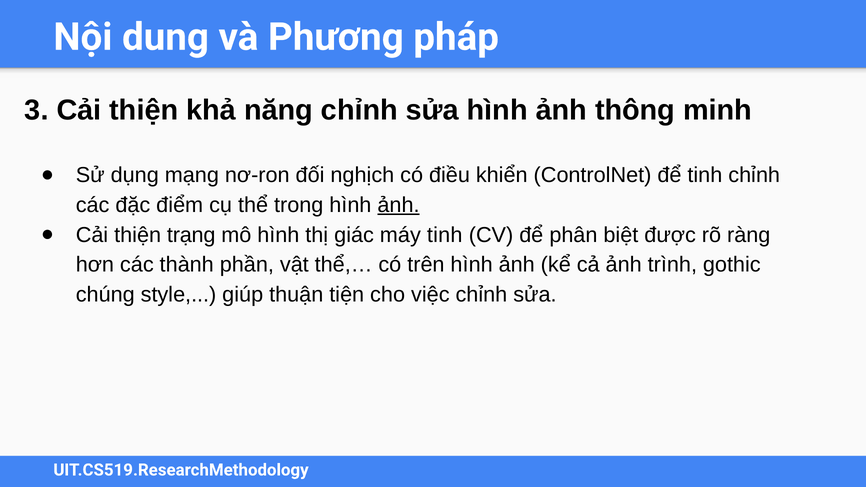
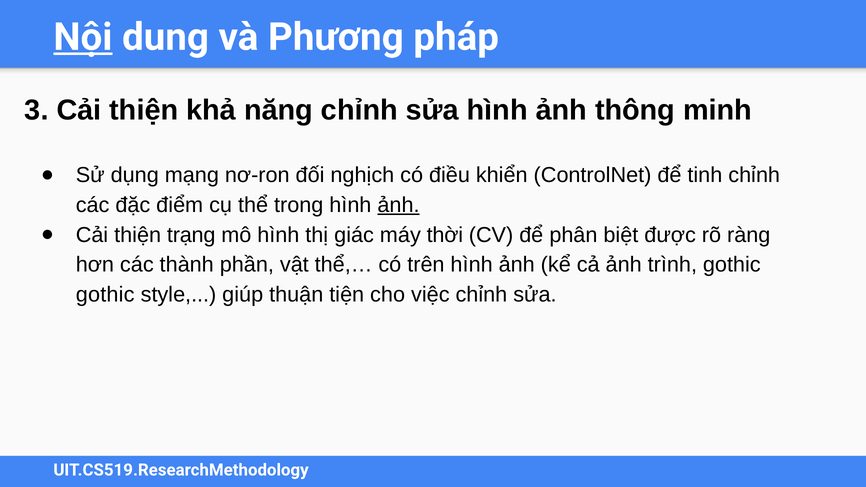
Nội underline: none -> present (83, 37)
máy tinh: tinh -> thời (445, 235)
chúng: chúng -> gothic (105, 295)
